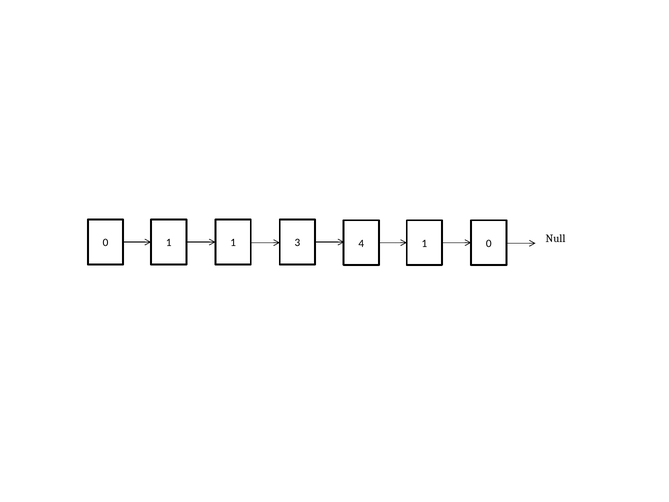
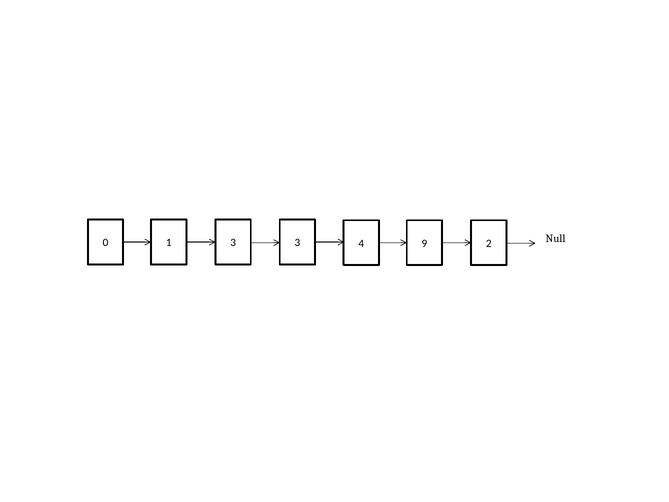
0 1: 1 -> 3 (233, 243)
3 1: 1 -> 9 (424, 243)
4 0: 0 -> 2 (489, 243)
